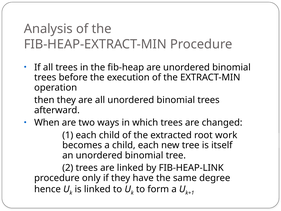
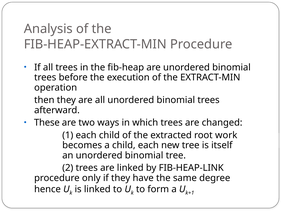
When: When -> These (47, 123)
